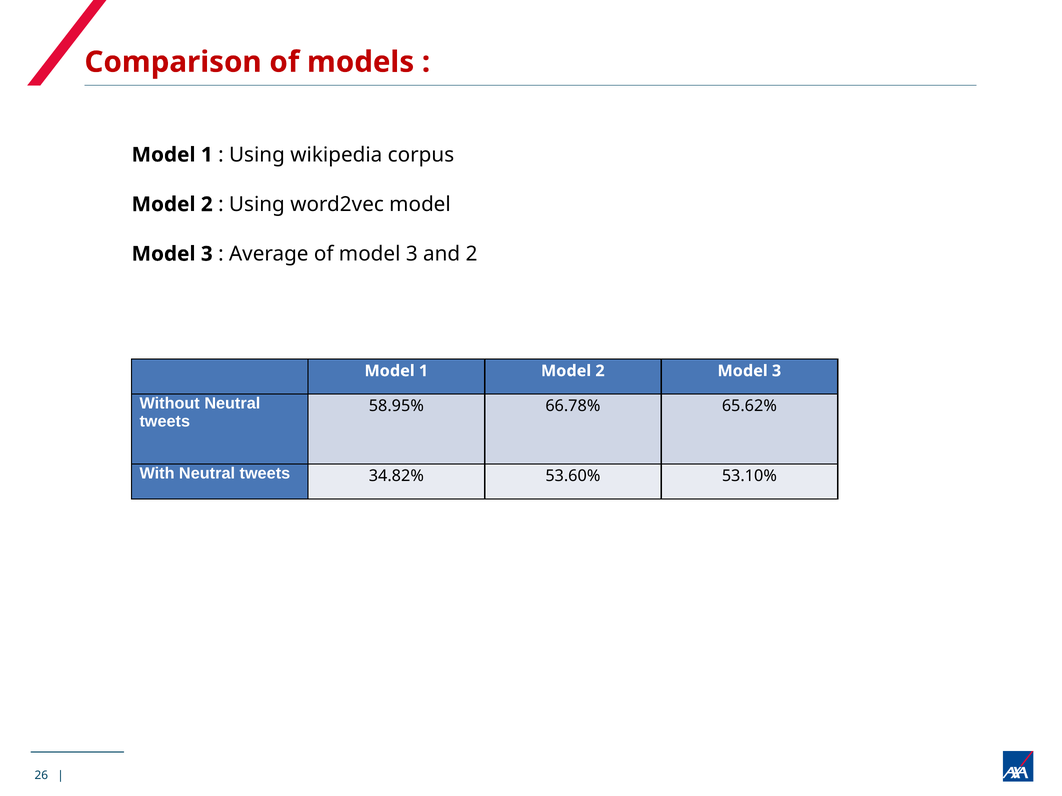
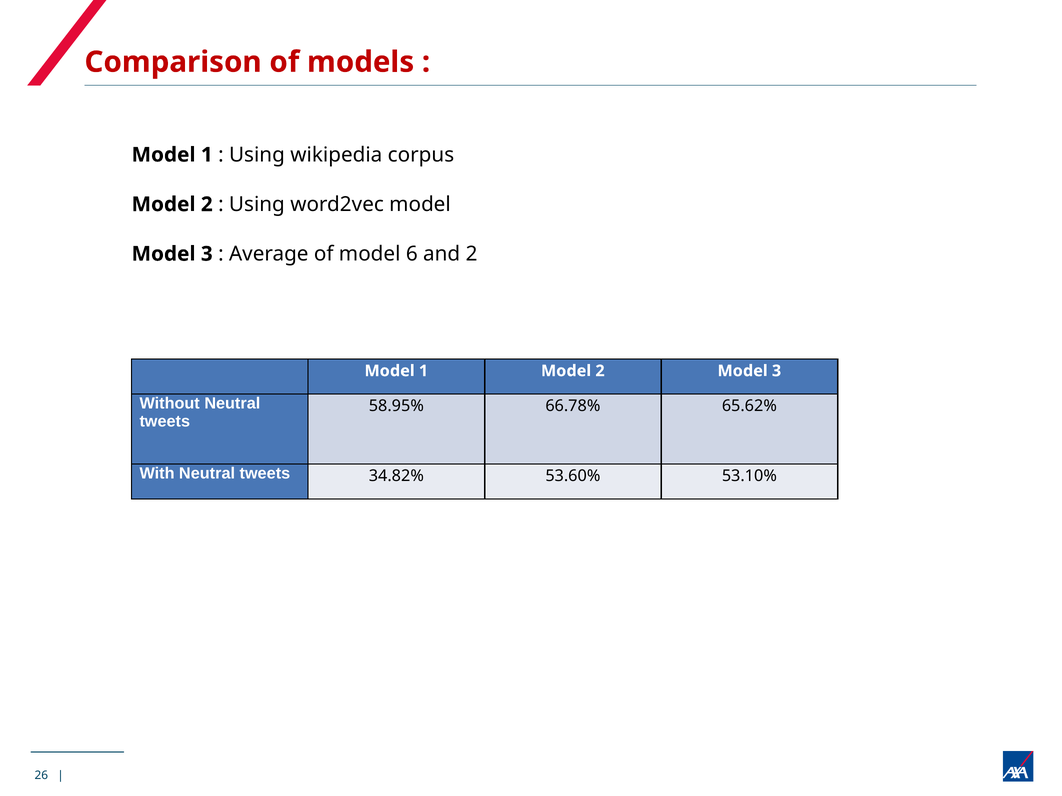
of model 3: 3 -> 6 (412, 254)
